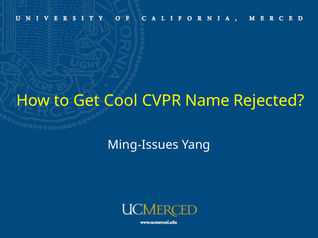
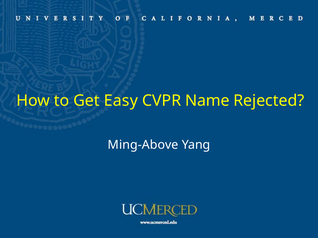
Cool: Cool -> Easy (121, 101)
Ming-Issues: Ming-Issues -> Ming-Above (143, 145)
